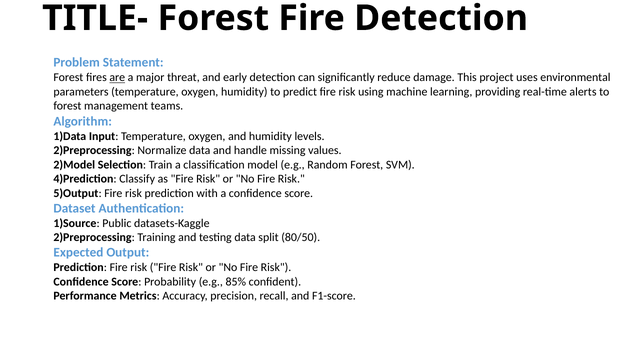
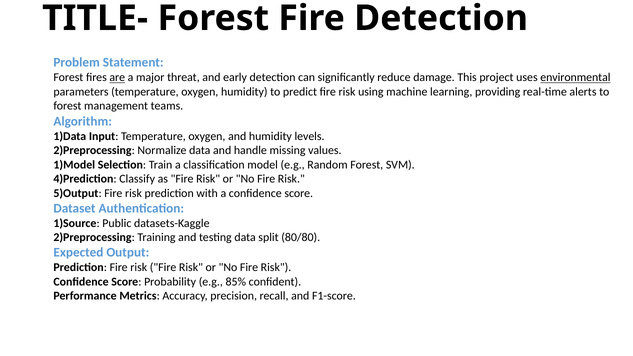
environmental underline: none -> present (575, 78)
2)Model: 2)Model -> 1)Model (74, 165)
80/50: 80/50 -> 80/80 (301, 237)
